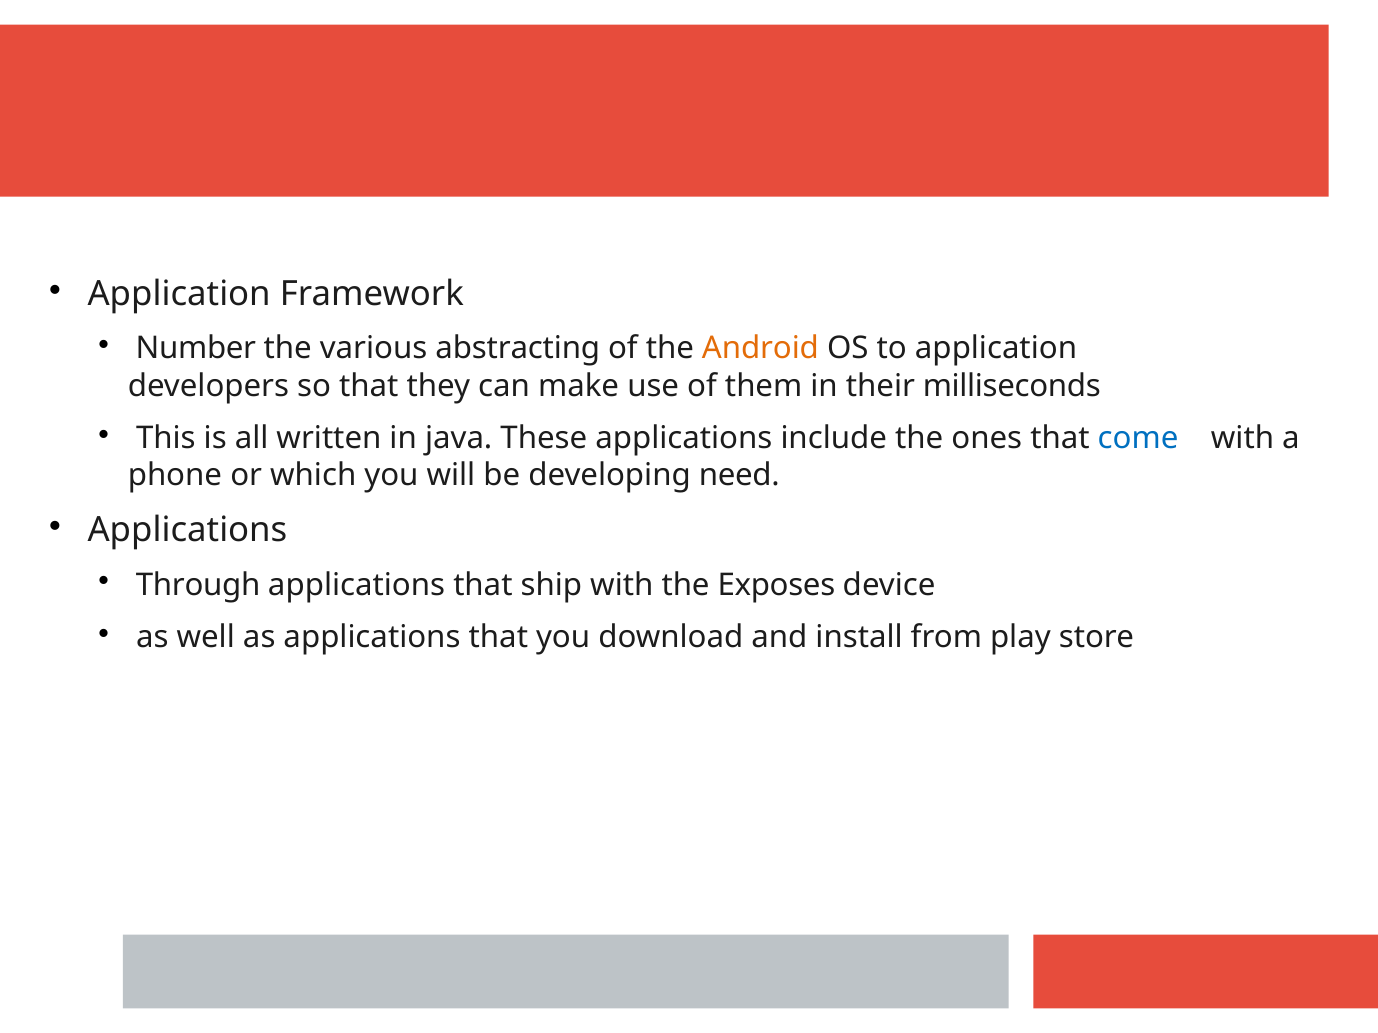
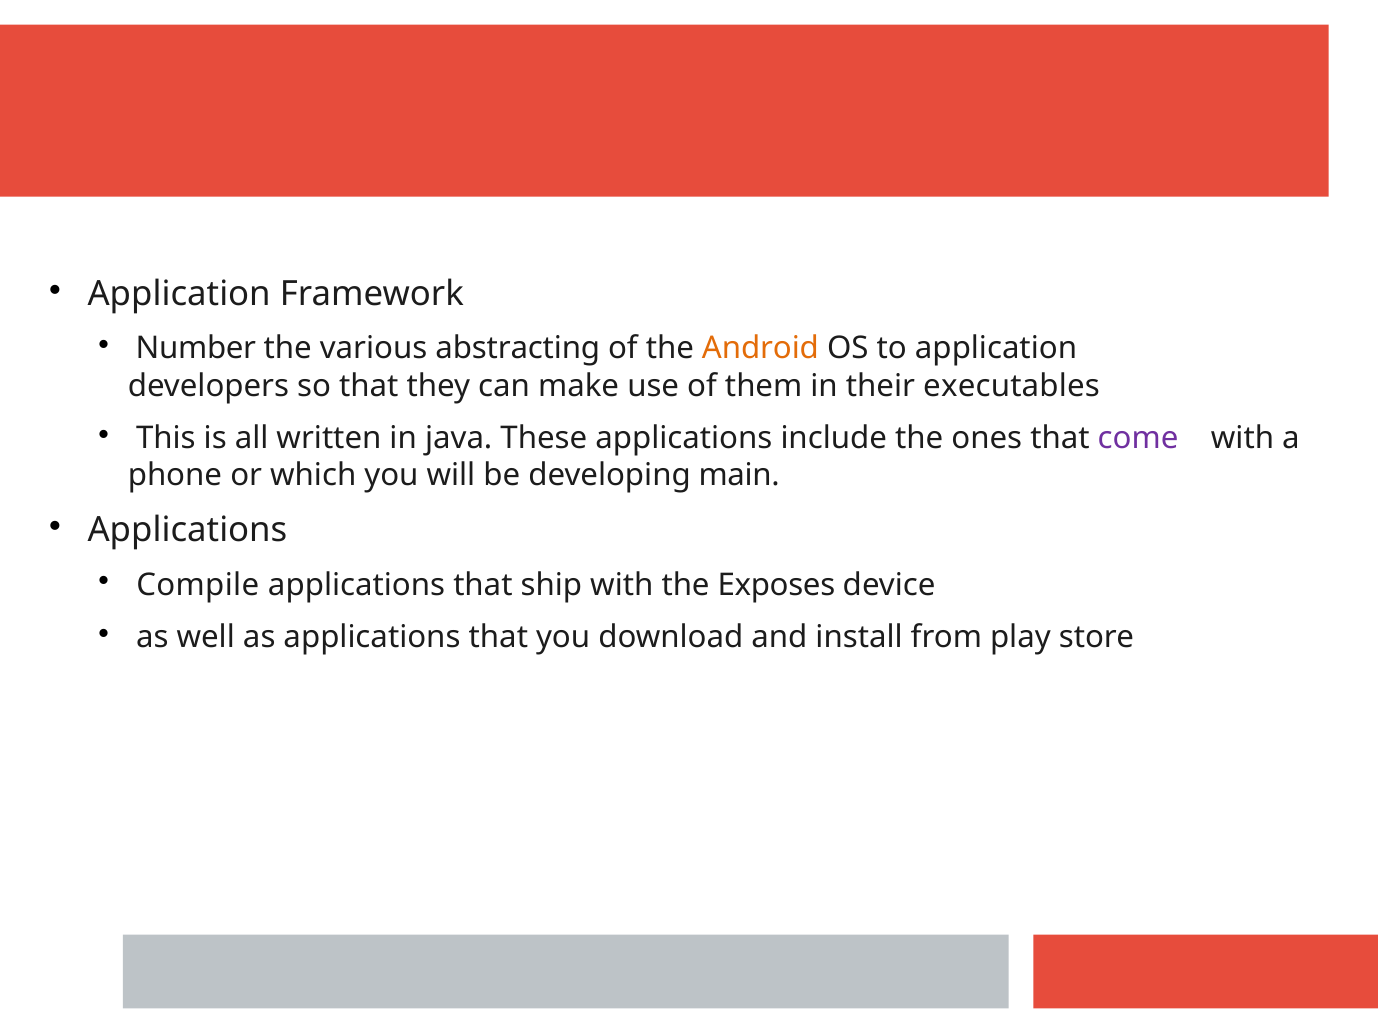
milliseconds: milliseconds -> executables (1012, 386)
come colour: blue -> purple (1138, 438)
need: need -> main (739, 476)
Through: Through -> Compile (198, 585)
